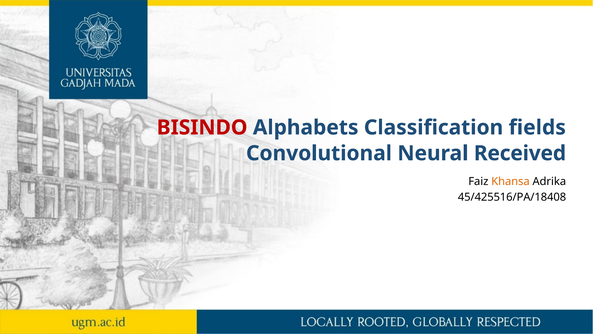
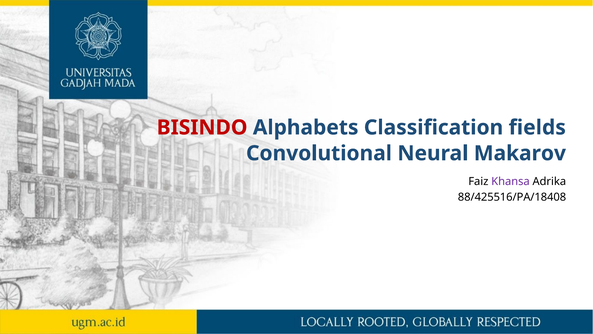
Received: Received -> Makarov (520, 153)
Khansa colour: orange -> purple (510, 181)
45/425516/PA/18408: 45/425516/PA/18408 -> 88/425516/PA/18408 (512, 197)
